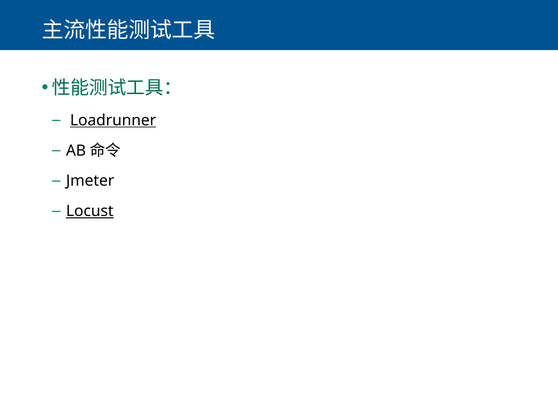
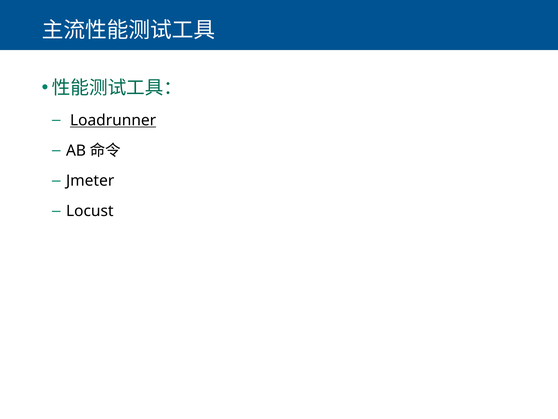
Locust underline: present -> none (90, 211)
